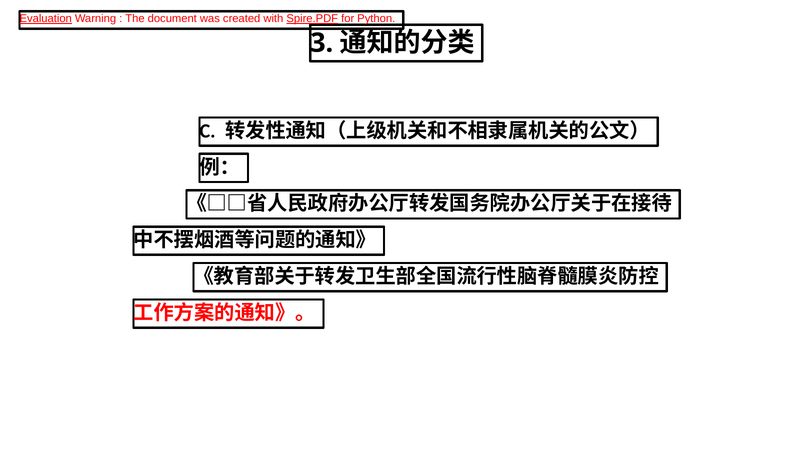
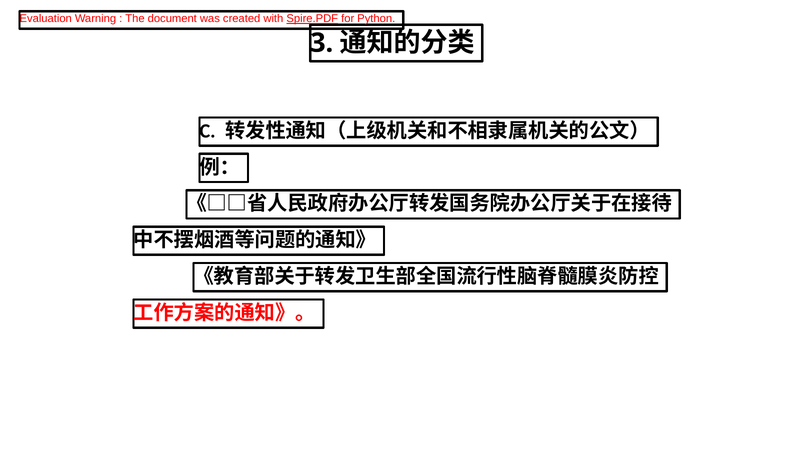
Evaluation underline: present -> none (46, 19)
